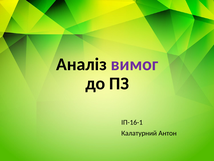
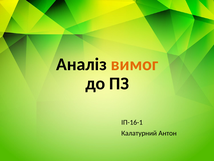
вимог colour: purple -> orange (134, 64)
